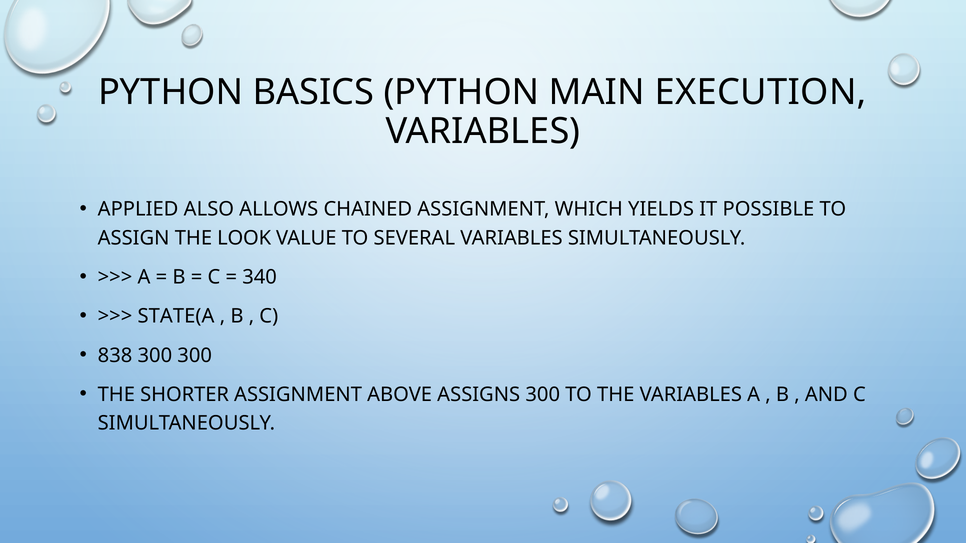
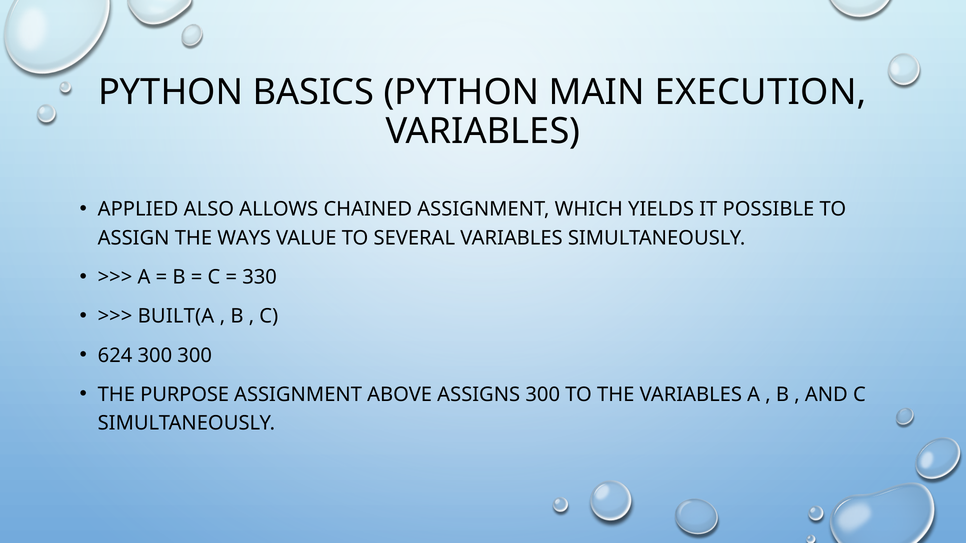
LOOK: LOOK -> WAYS (244, 238)
340: 340 -> 330 (260, 278)
STATE(A: STATE(A -> BUILT(A (176, 317)
838: 838 -> 624 (115, 356)
SHORTER: SHORTER -> PURPOSE (185, 395)
